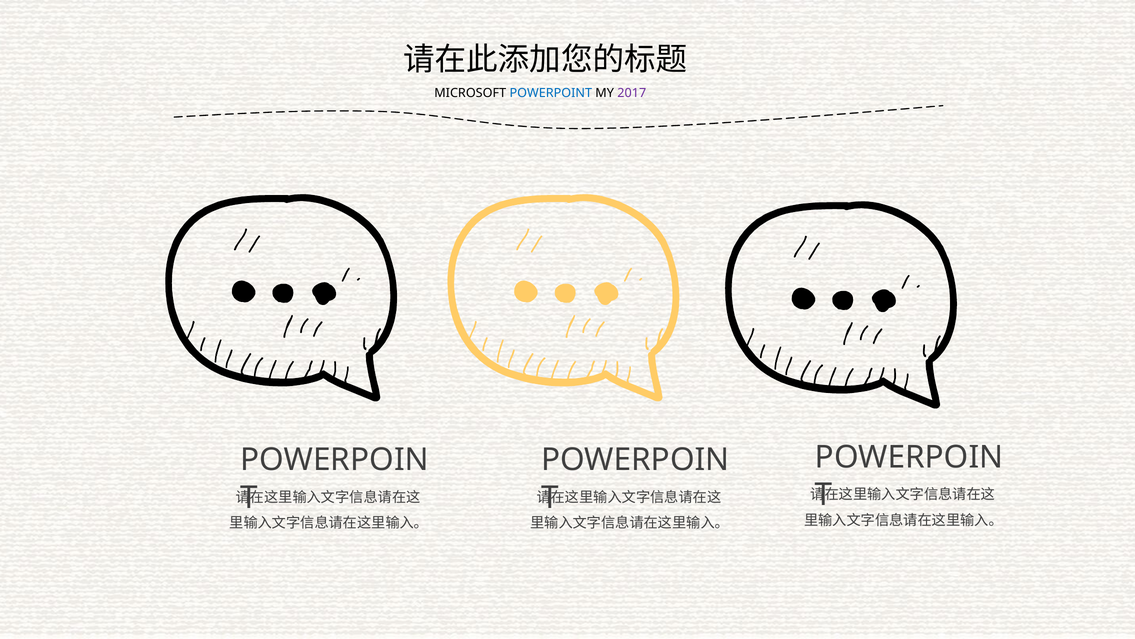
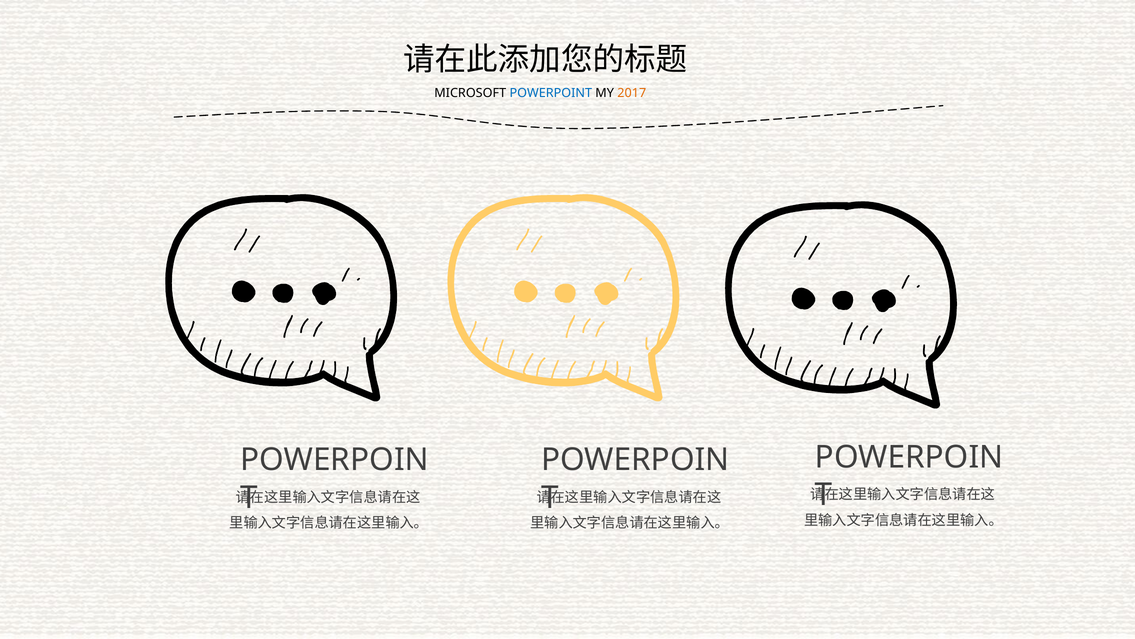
2017 colour: purple -> orange (632, 93)
